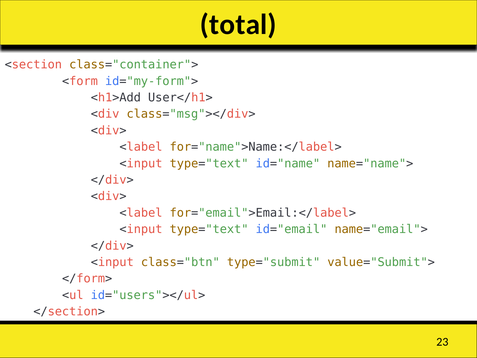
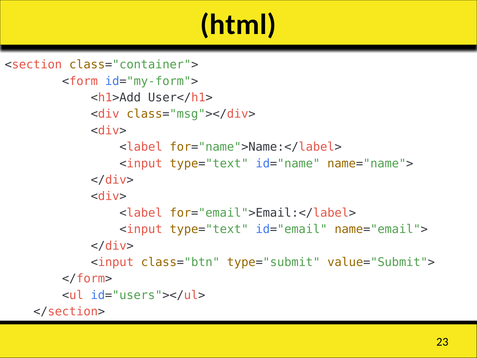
total: total -> html (238, 24)
